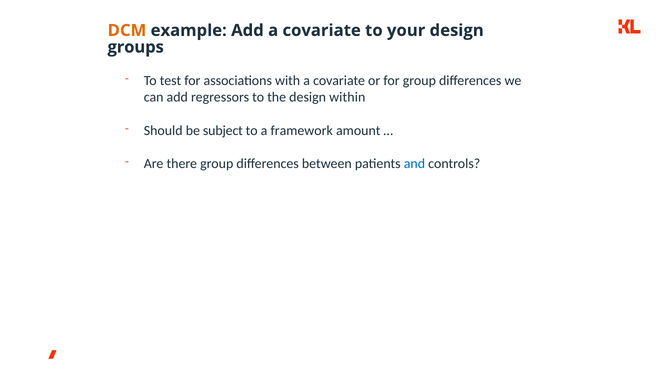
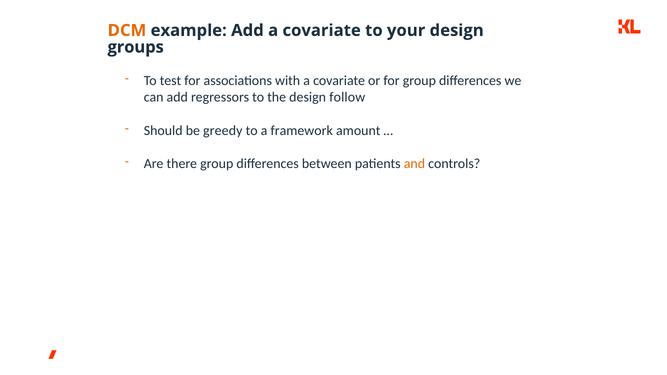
within: within -> follow (347, 97)
subject: subject -> greedy (223, 130)
and colour: blue -> orange (414, 164)
